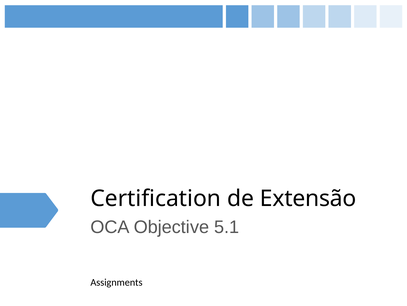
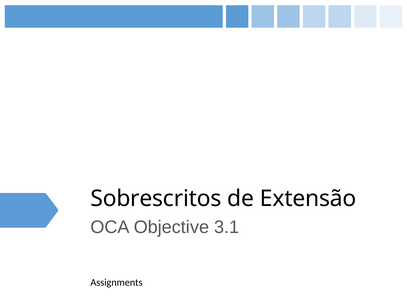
Certification: Certification -> Sobrescritos (156, 198)
5.1: 5.1 -> 3.1 (227, 227)
